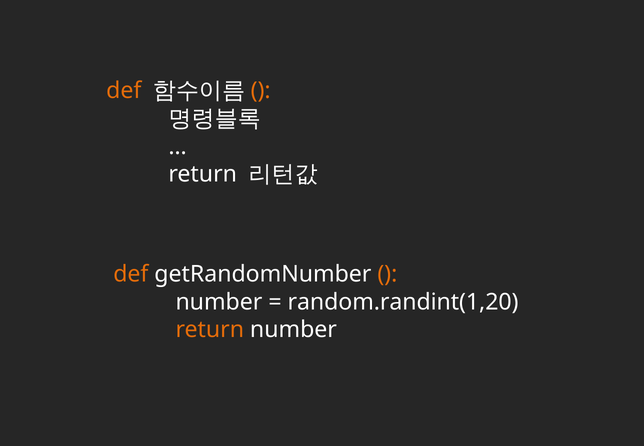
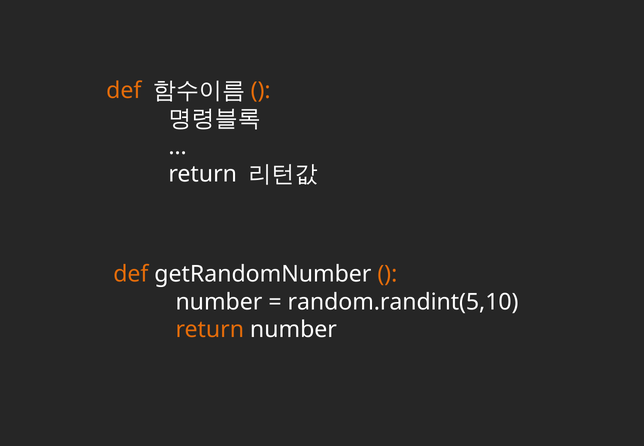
random.randint(1,20: random.randint(1,20 -> random.randint(5,10 (403, 302)
